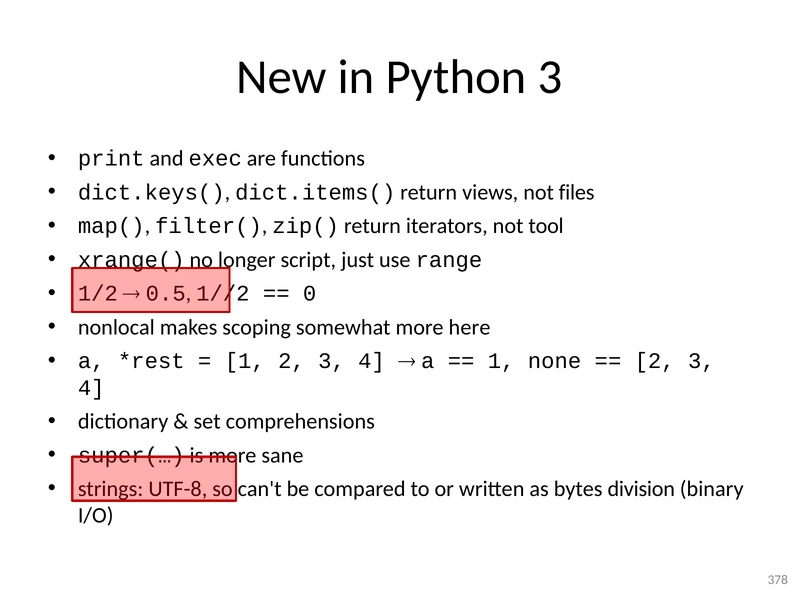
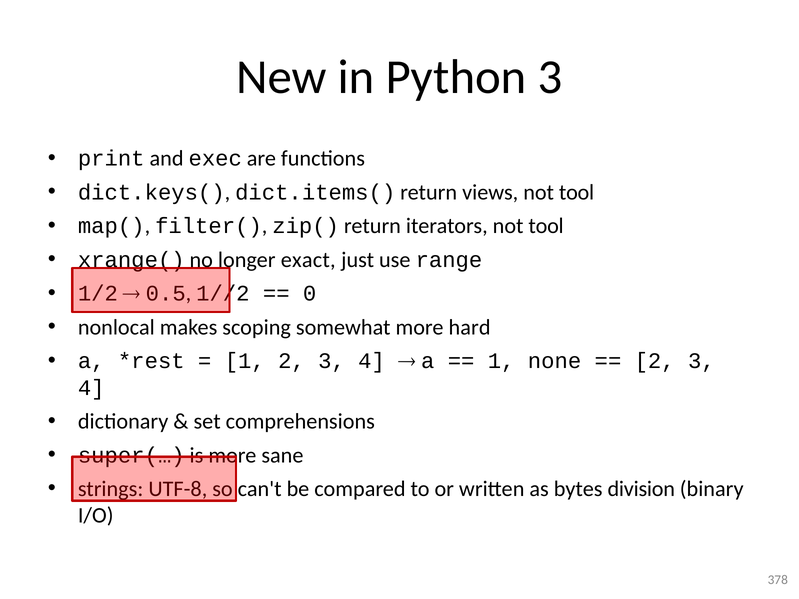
views not files: files -> tool (577, 192)
script: script -> exact (308, 260)
here: here -> hard (470, 327)
